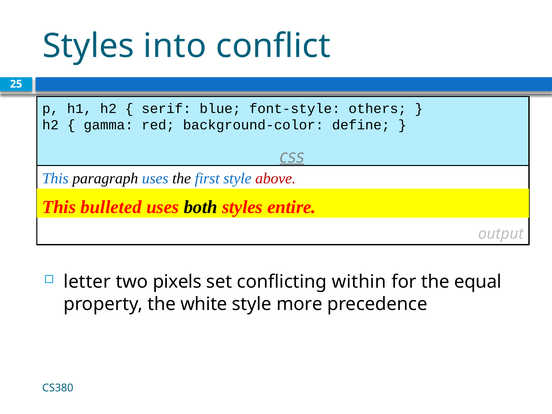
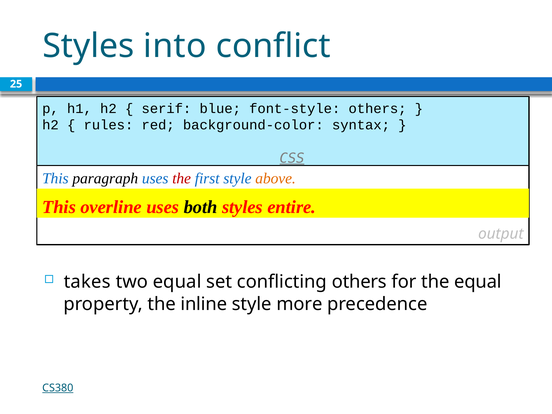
gamma: gamma -> rules (108, 125)
define: define -> syntax (361, 125)
the colour: black -> red (182, 179)
above colour: red -> orange (276, 179)
bulleted: bulleted -> overline (111, 207)
letter: letter -> takes (87, 282)
two pixels: pixels -> equal (177, 282)
conflicting within: within -> others (359, 282)
white: white -> inline (204, 304)
CS380 underline: none -> present (58, 388)
